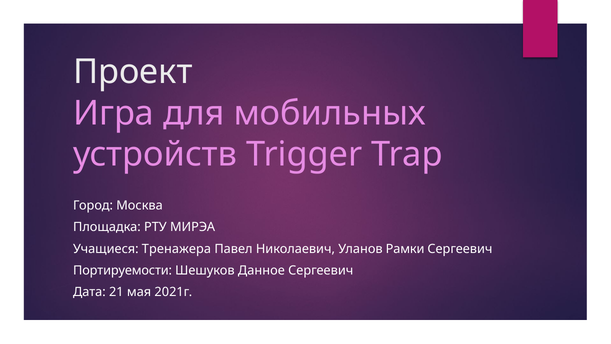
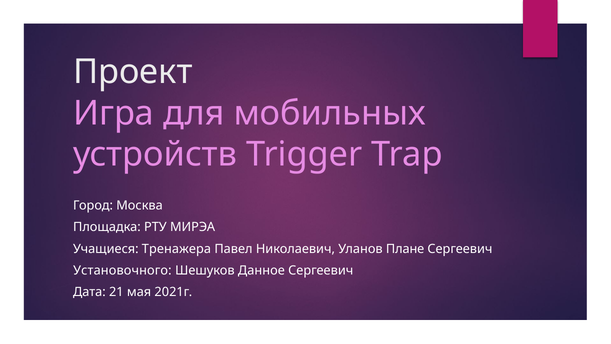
Рамки: Рамки -> Плане (405, 249)
Портируемости: Портируемости -> Установочного (122, 270)
